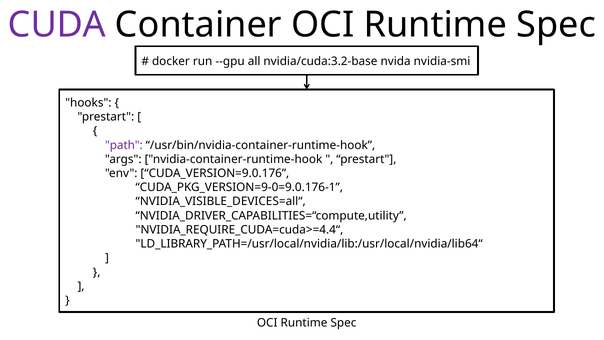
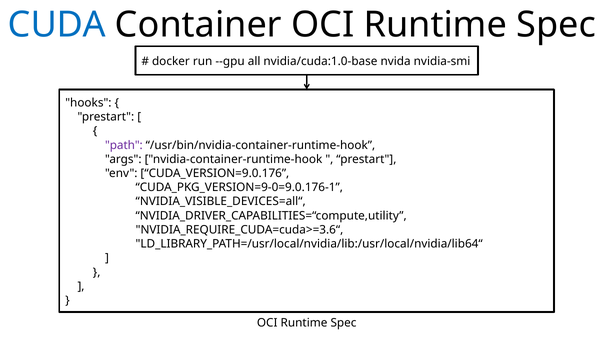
CUDA colour: purple -> blue (57, 25)
nvidia/cuda:3.2-base: nvidia/cuda:3.2-base -> nvidia/cuda:1.0-base (320, 61)
NVIDIA_REQUIRE_CUDA=cuda>=4.4“: NVIDIA_REQUIRE_CUDA=cuda>=4.4“ -> NVIDIA_REQUIRE_CUDA=cuda>=3.6“ (240, 230)
